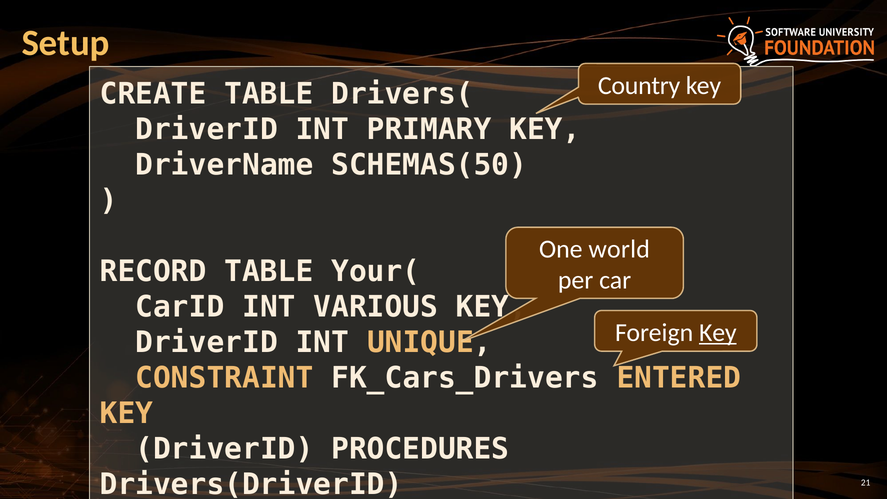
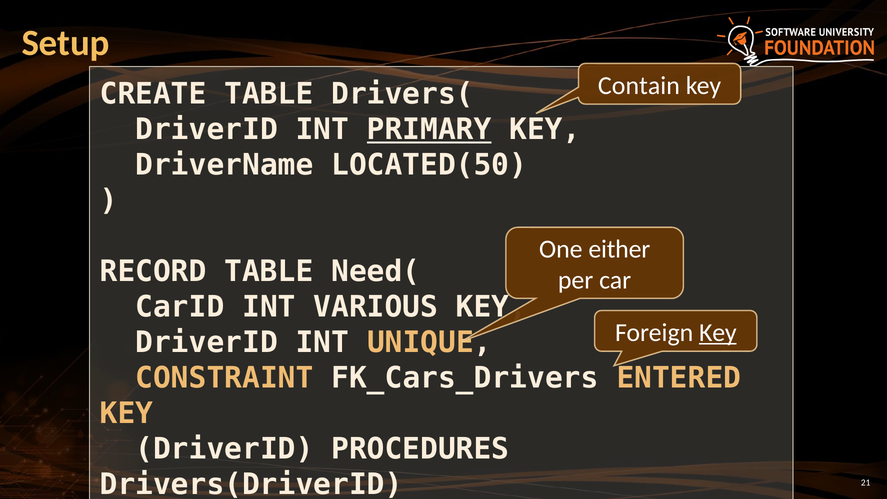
Country: Country -> Contain (639, 86)
PRIMARY underline: none -> present (429, 130)
SCHEMAS(50: SCHEMAS(50 -> LOCATED(50 (429, 165)
world: world -> either (619, 249)
Your(: Your( -> Need( (376, 272)
